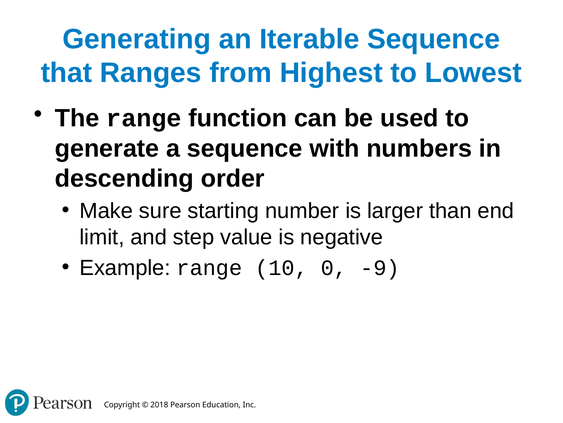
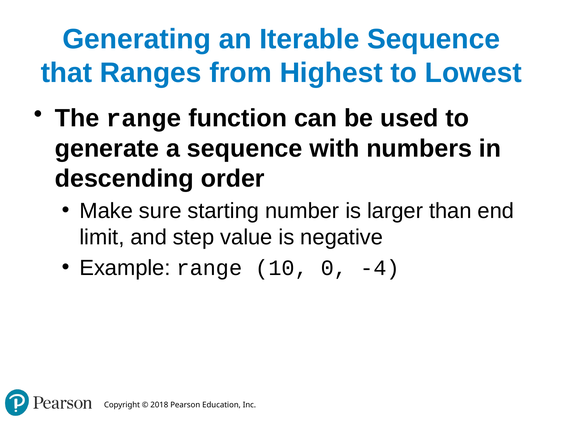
-9: -9 -> -4 (380, 267)
